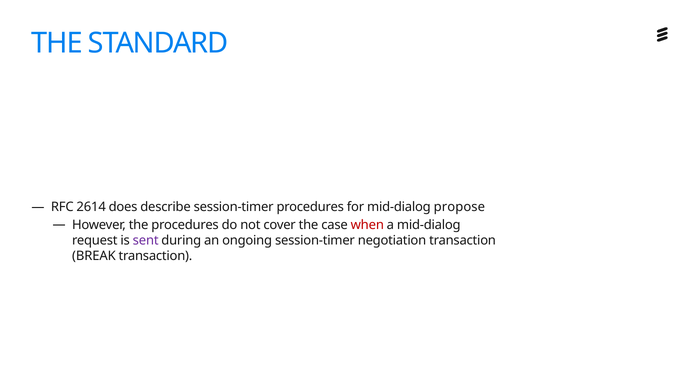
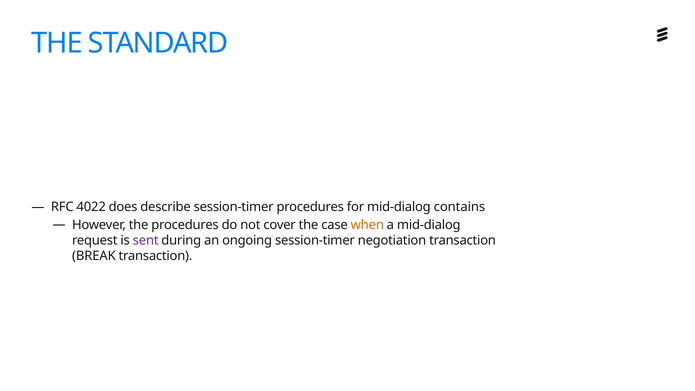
2614: 2614 -> 4022 (91, 207)
propose: propose -> contains (459, 207)
when colour: red -> orange (367, 225)
